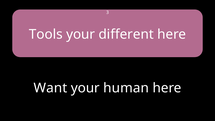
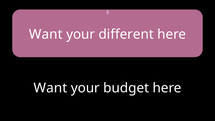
Tools: Tools -> Want (46, 34)
human: human -> budget (126, 88)
